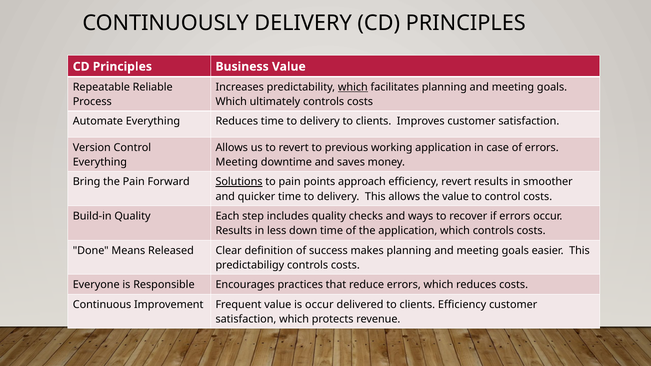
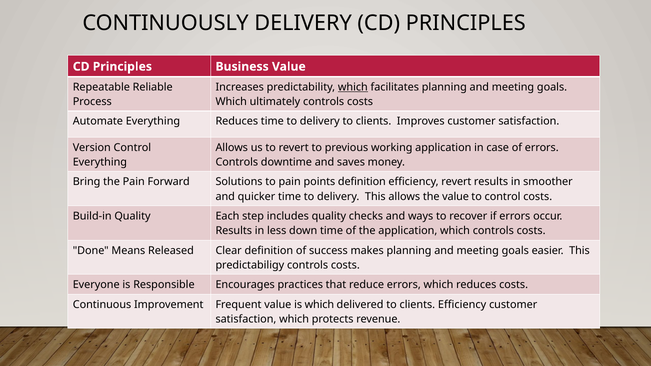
Meeting: Meeting -> Controls (237, 162)
Solutions underline: present -> none (239, 182)
points approach: approach -> definition (362, 182)
is occur: occur -> which (319, 305)
